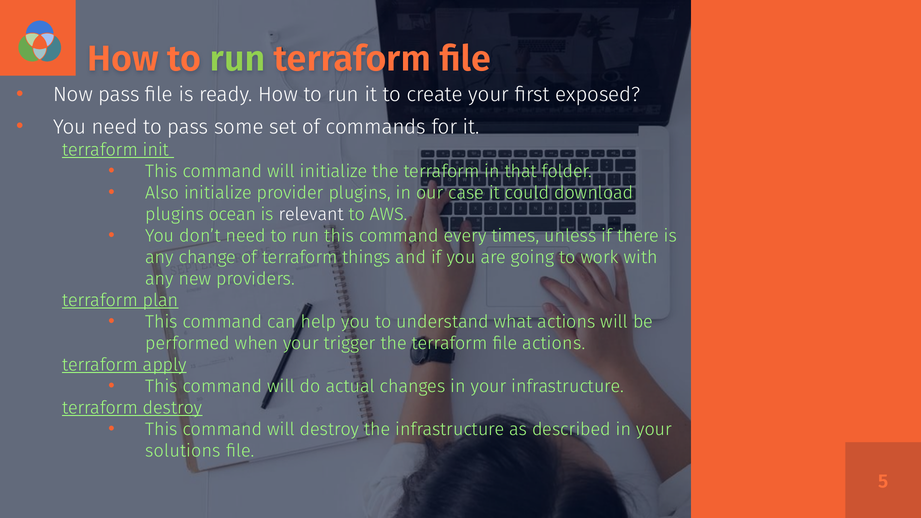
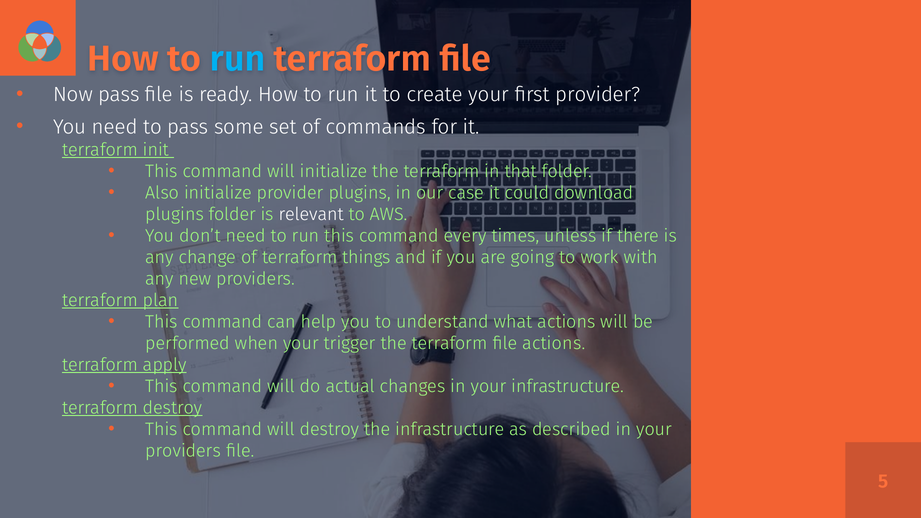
run colour: light green -> light blue (238, 59)
first exposed: exposed -> provider (598, 95)
plugins ocean: ocean -> folder (232, 214)
solutions: solutions -> providers (183, 451)
